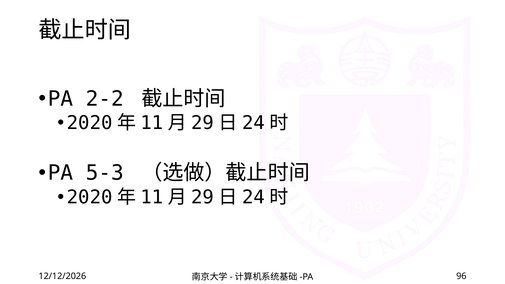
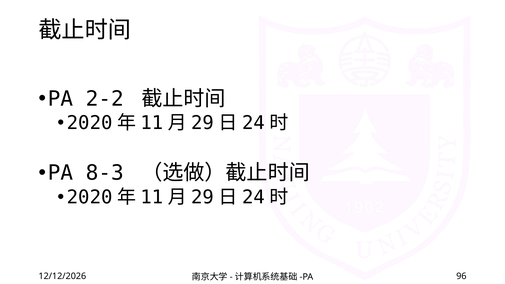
5-3: 5-3 -> 8-3 (105, 173)
